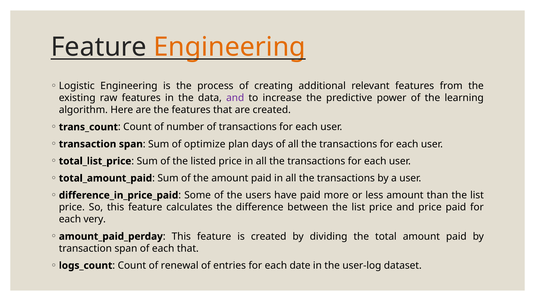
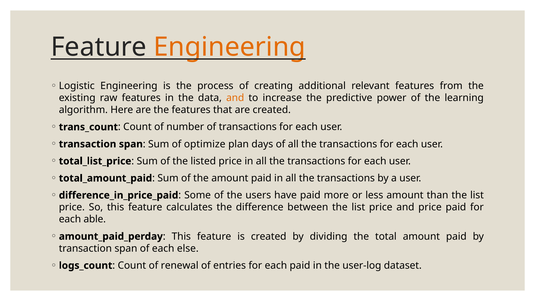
and colour: purple -> orange (235, 98)
very: very -> able (95, 219)
each that: that -> else (188, 248)
each date: date -> paid (300, 265)
